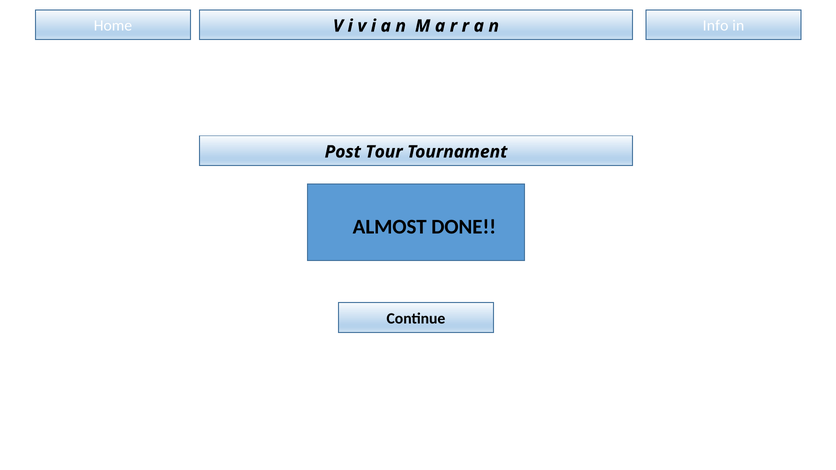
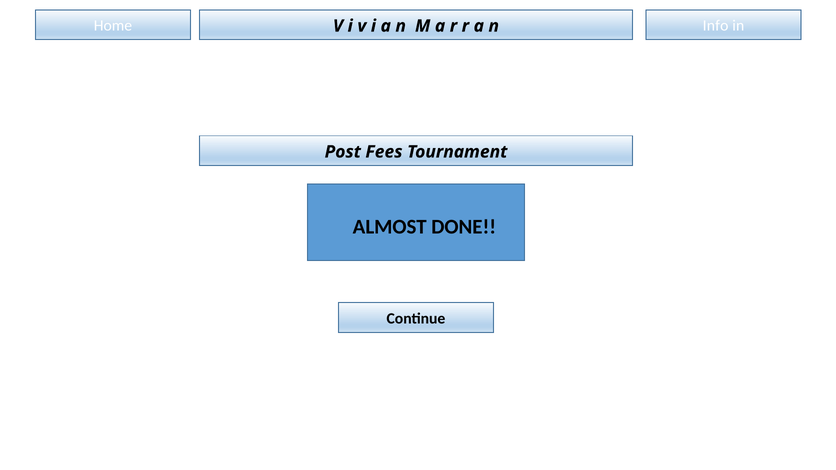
Tour: Tour -> Fees (384, 152)
